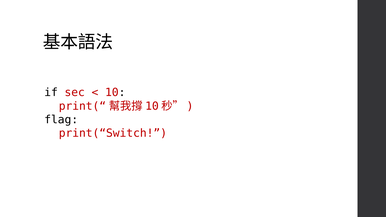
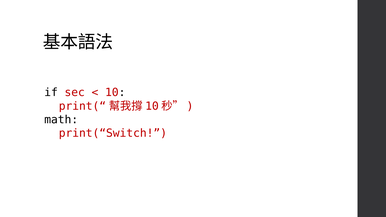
flag: flag -> math (61, 120)
